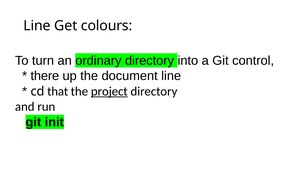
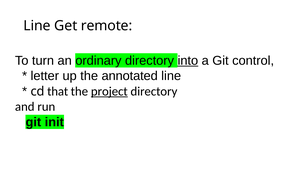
colours: colours -> remote (107, 26)
into underline: none -> present (188, 60)
there: there -> letter (45, 76)
document: document -> annotated (130, 76)
